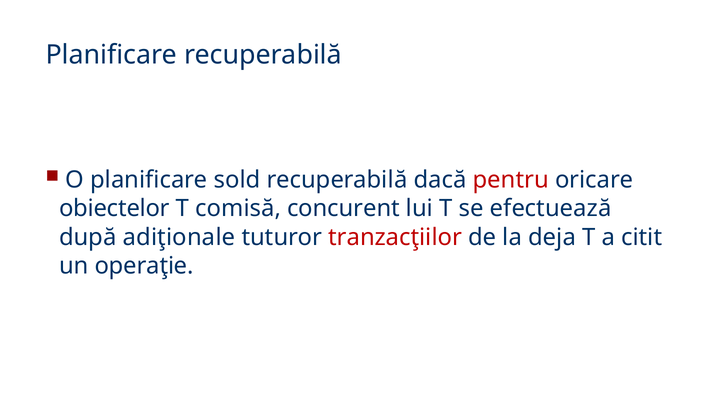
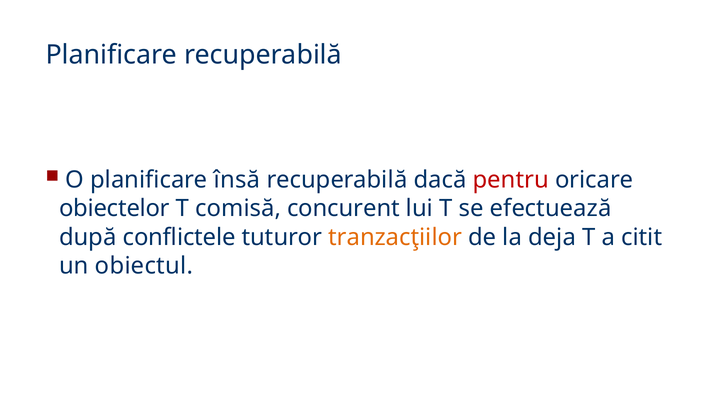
sold: sold -> însă (237, 180)
adiţionale: adiţionale -> conflictele (179, 237)
tranzacţiilor colour: red -> orange (395, 237)
operaţie: operaţie -> obiectul (144, 266)
